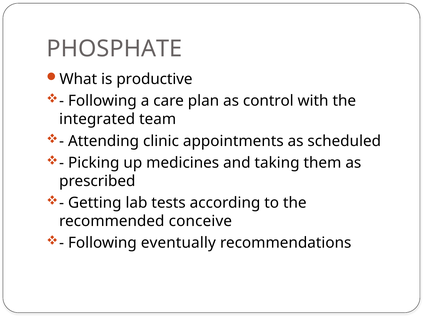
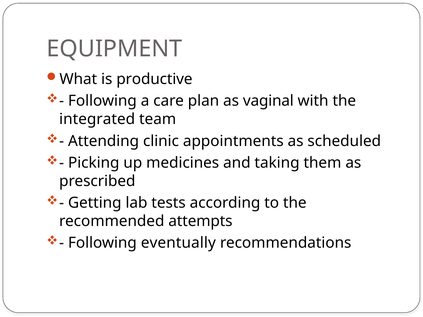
PHOSPHATE: PHOSPHATE -> EQUIPMENT (114, 49)
control: control -> vaginal (268, 101)
conceive: conceive -> attempts (200, 221)
